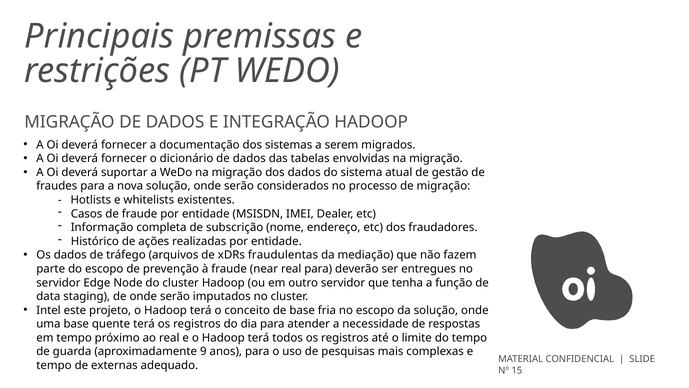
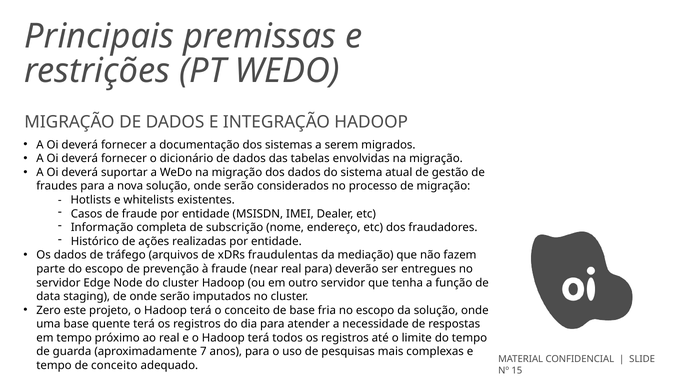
Intel: Intel -> Zero (49, 310)
9: 9 -> 7 (203, 351)
de externas: externas -> conceito (114, 365)
